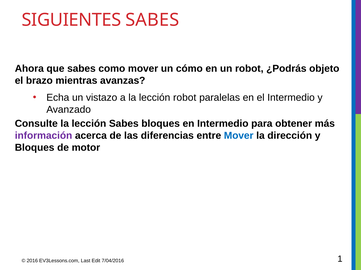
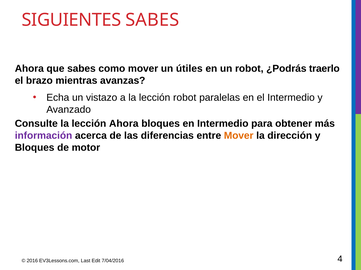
cómo: cómo -> útiles (189, 69)
objeto: objeto -> traerlo (324, 69)
lección Sabes: Sabes -> Ahora (124, 124)
Mover colour: blue -> orange (239, 136)
1: 1 -> 4 (340, 260)
